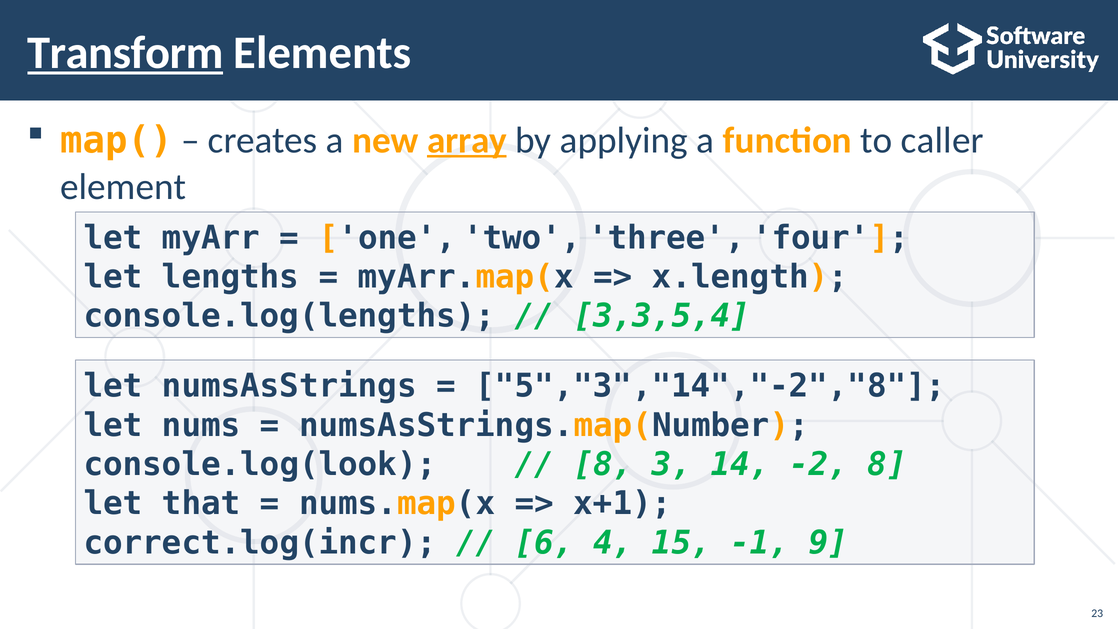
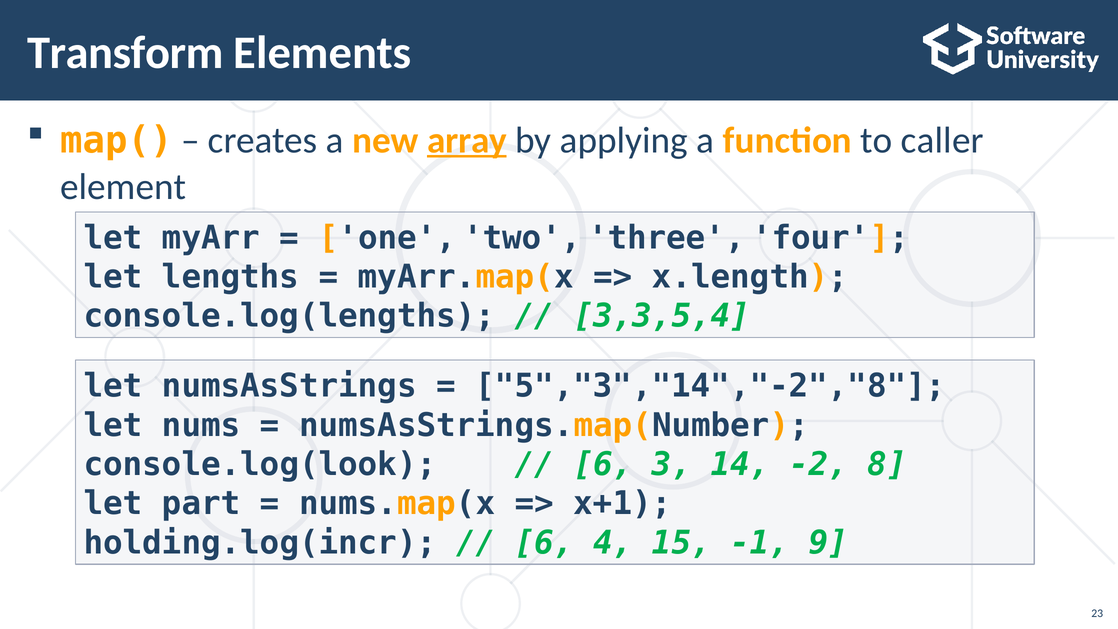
Transform underline: present -> none (125, 53)
8: 8 -> 6 (603, 464)
that: that -> part (201, 504)
correct.log(incr: correct.log(incr -> holding.log(incr (260, 543)
